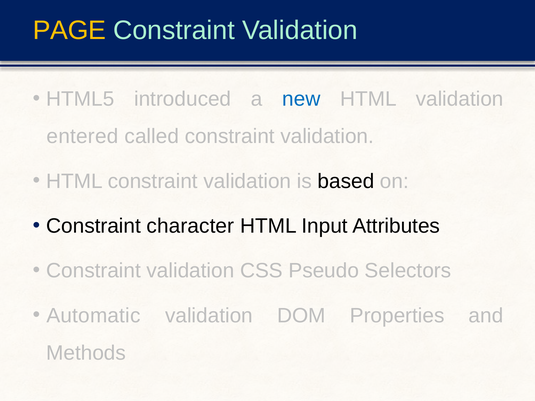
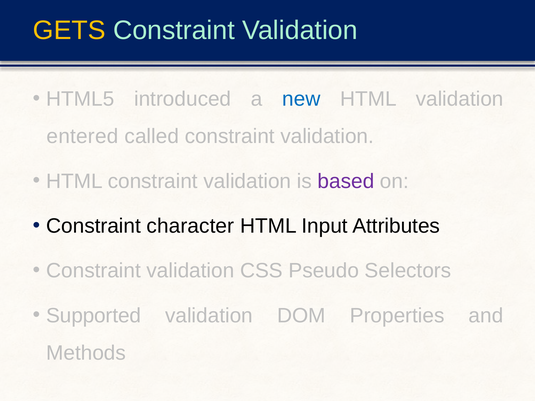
PAGE: PAGE -> GETS (69, 30)
based colour: black -> purple (346, 181)
Automatic: Automatic -> Supported (94, 316)
